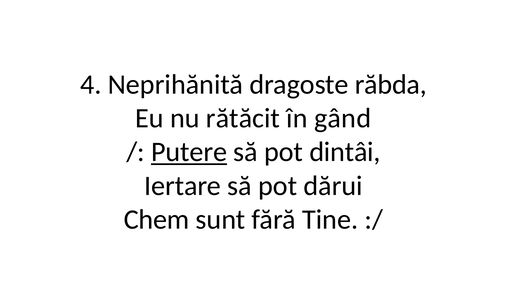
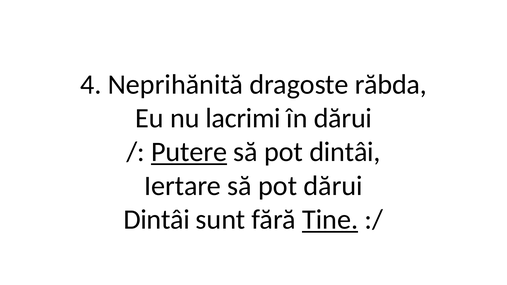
rătăcit: rătăcit -> lacrimi (243, 118)
în gând: gând -> dărui (343, 118)
Chem: Chem -> Dintâi (157, 220)
Tine underline: none -> present (330, 220)
